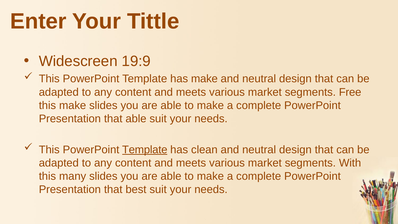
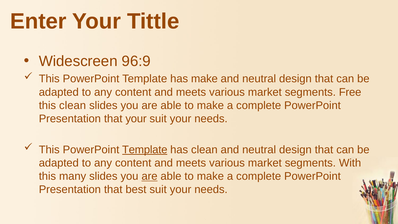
19:9: 19:9 -> 96:9 (136, 61)
this make: make -> clean (73, 105)
that able: able -> your (136, 119)
are underline: none -> present (149, 176)
